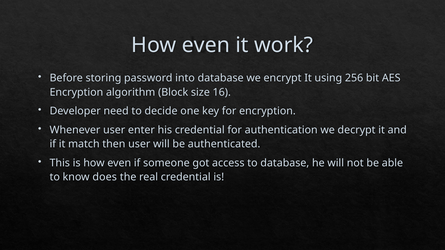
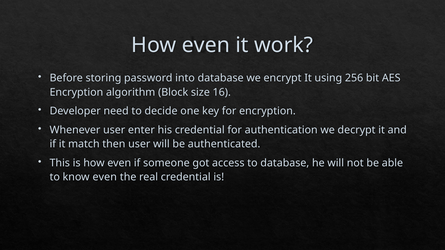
know does: does -> even (105, 177)
